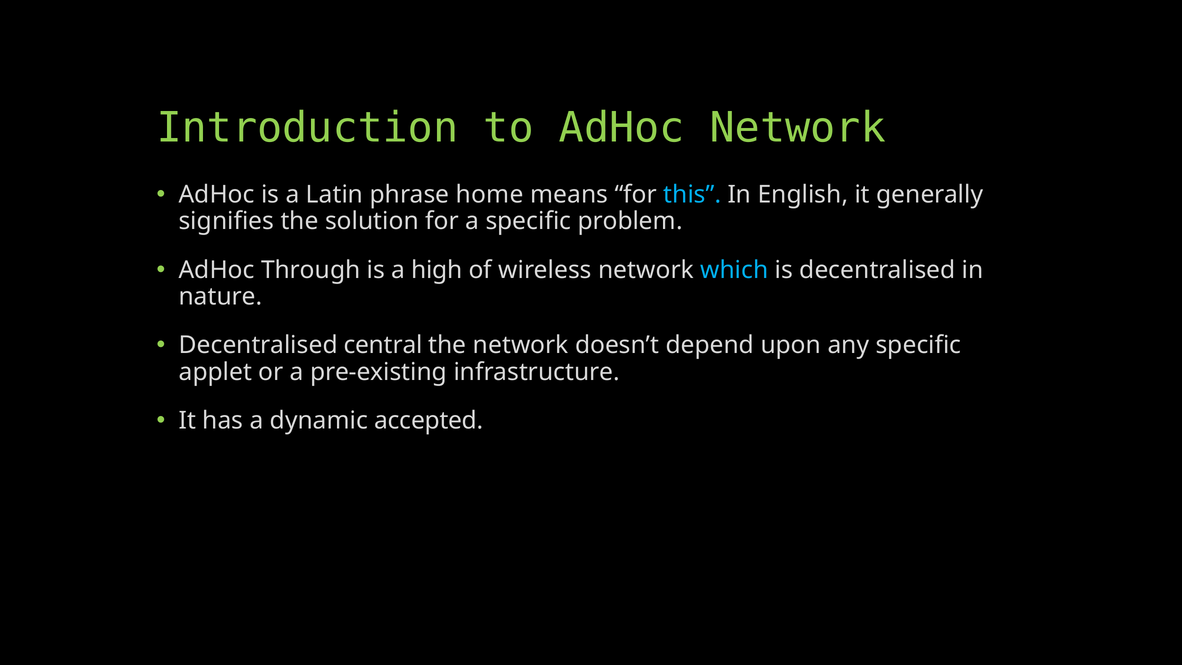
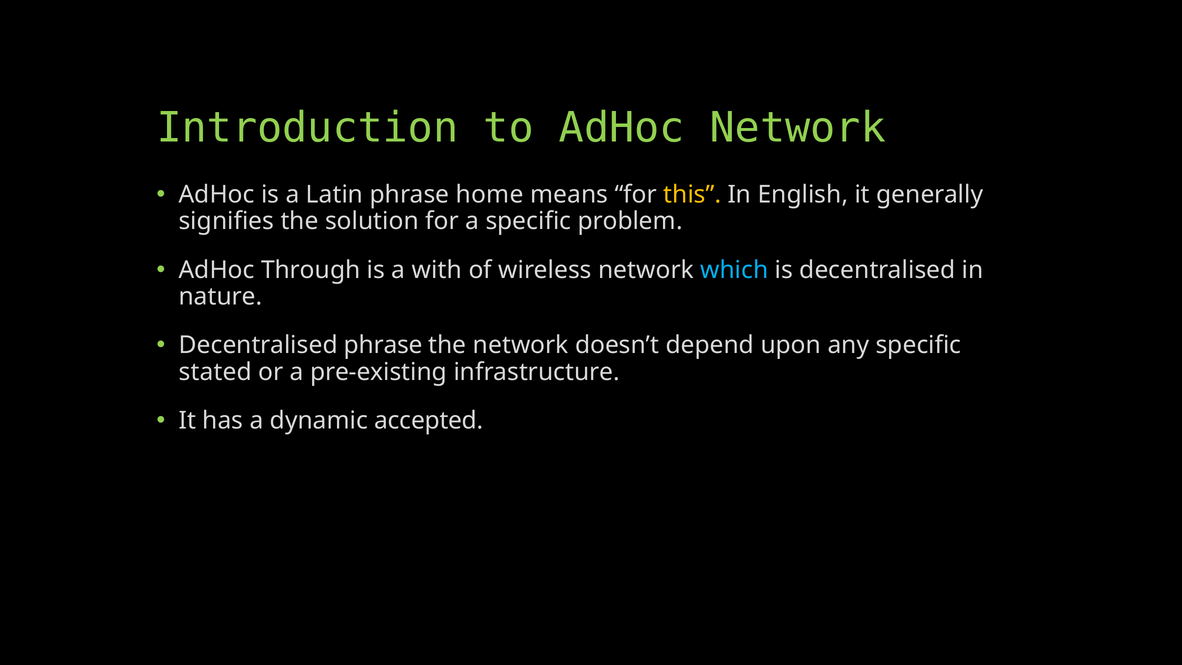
this colour: light blue -> yellow (692, 195)
high: high -> with (437, 270)
Decentralised central: central -> phrase (383, 345)
applet: applet -> stated (215, 372)
